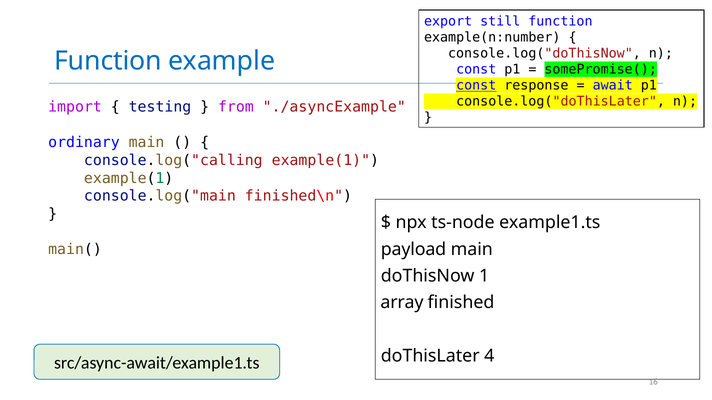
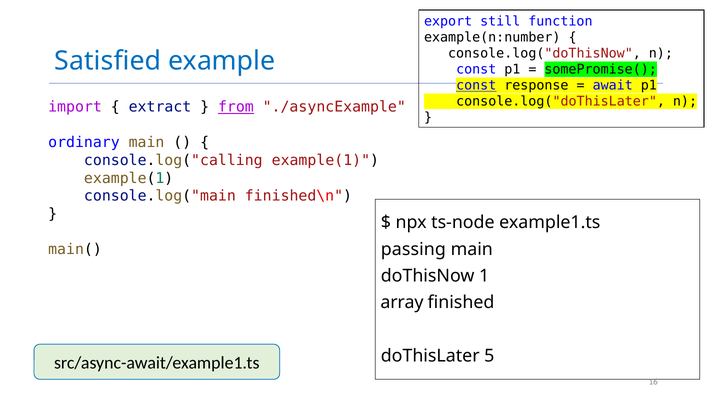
Function: Function -> Satisfied (108, 61)
testing: testing -> extract (160, 107)
from underline: none -> present (236, 107)
payload: payload -> passing (413, 250)
4: 4 -> 5 (489, 356)
